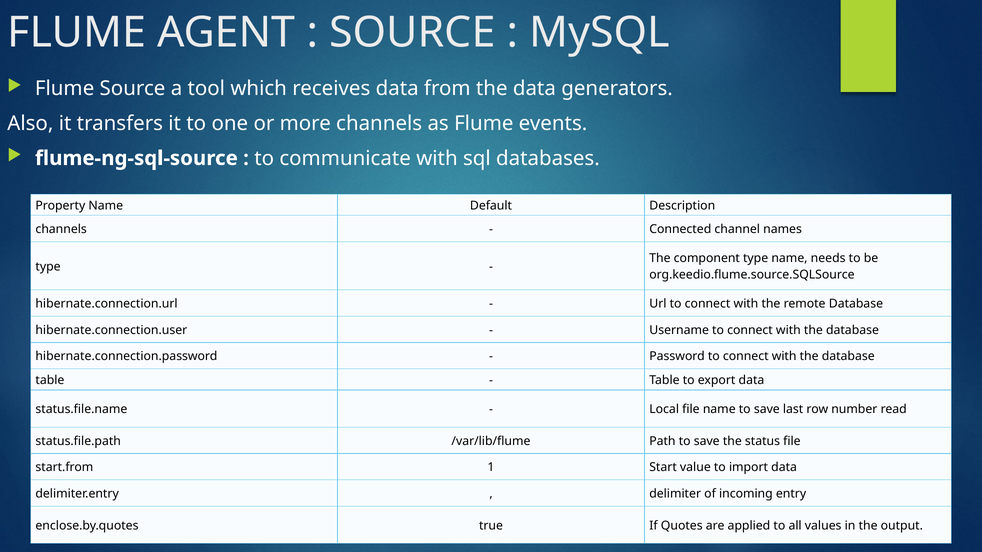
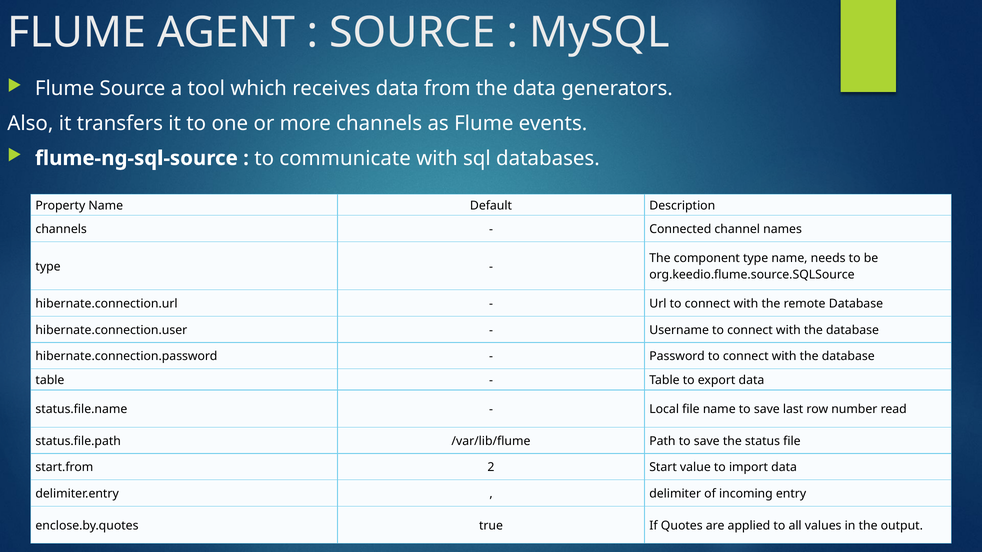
1: 1 -> 2 (491, 468)
